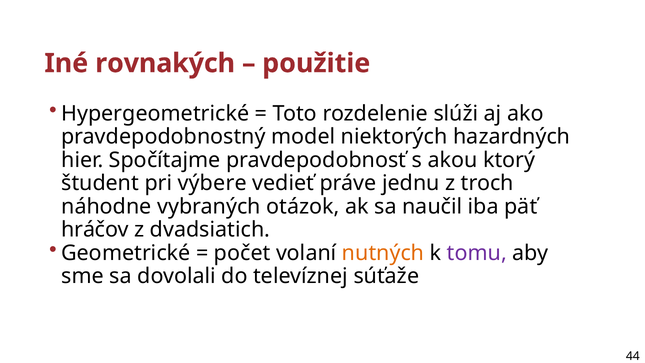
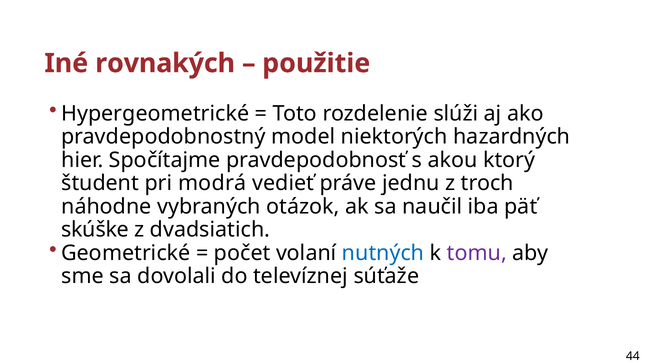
výbere: výbere -> modrá (212, 183)
hráčov: hráčov -> skúške (95, 230)
nutných colour: orange -> blue (383, 253)
